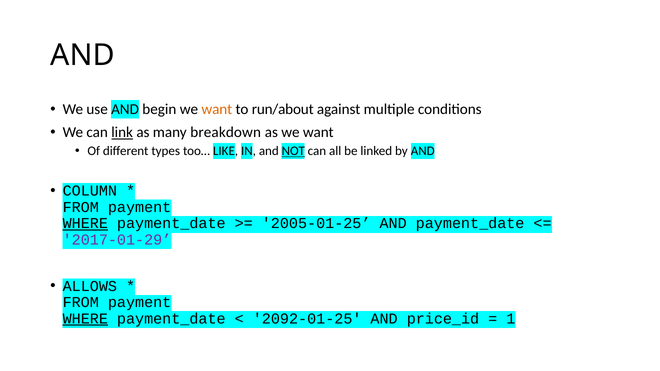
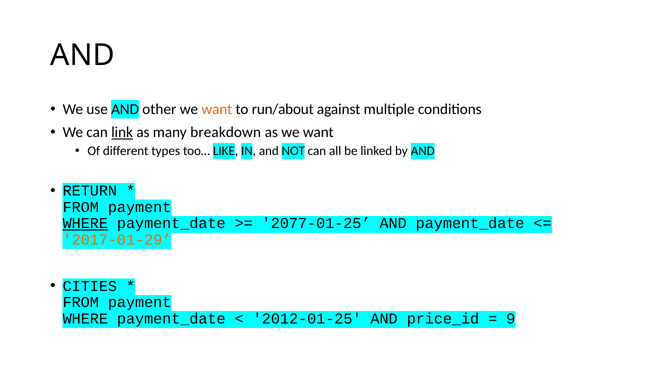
begin: begin -> other (159, 109)
NOT underline: present -> none (293, 151)
COLUMN: COLUMN -> RETURN (90, 191)
2005-01-25: 2005-01-25 -> 2077-01-25 (316, 224)
2017-01-29 colour: purple -> orange (117, 240)
ALLOWS: ALLOWS -> CITIES (90, 286)
WHERE underline: present -> none (85, 319)
2092-01-25: 2092-01-25 -> 2012-01-25 (307, 319)
1: 1 -> 9 (511, 319)
